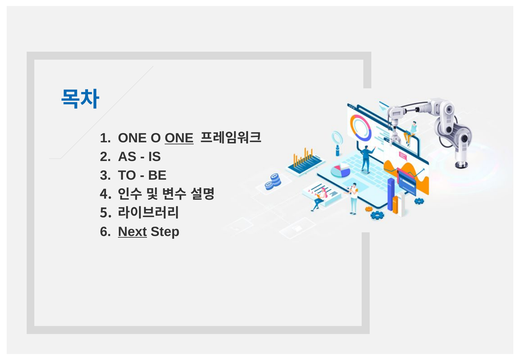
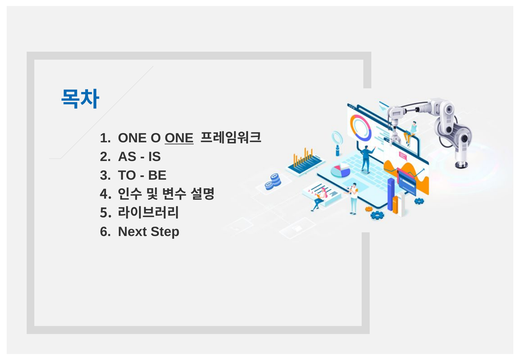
Next underline: present -> none (132, 232)
